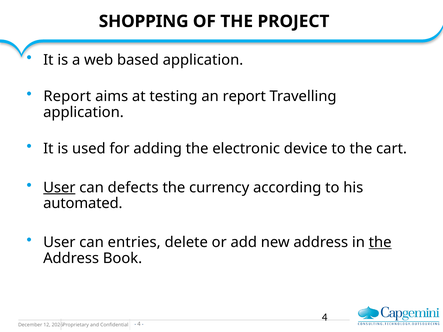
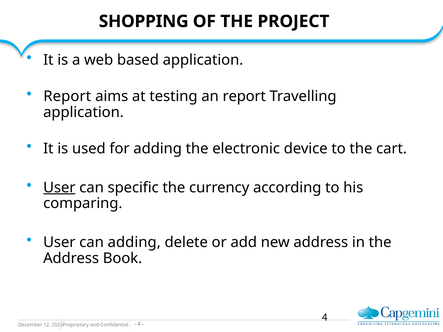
defects: defects -> specific (133, 188)
automated: automated -> comparing (83, 204)
can entries: entries -> adding (134, 243)
the underline: present -> none (380, 243)
